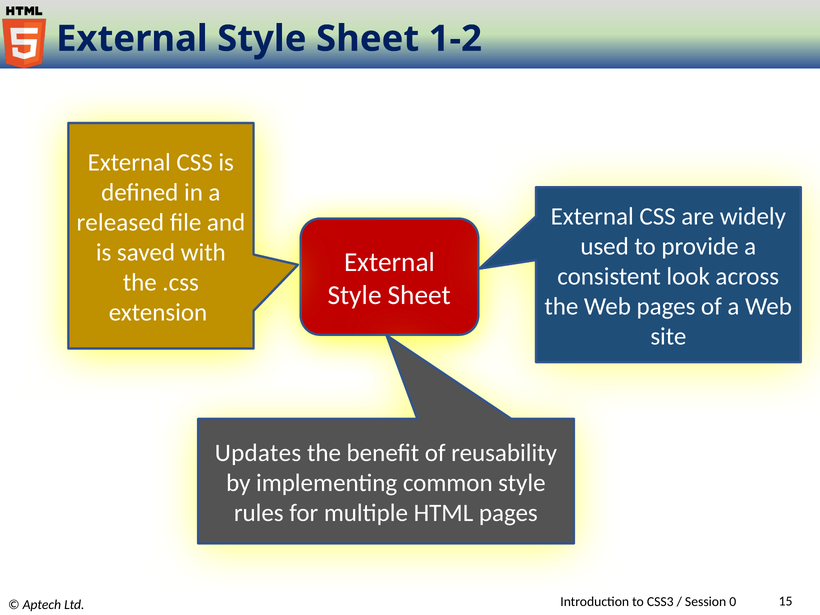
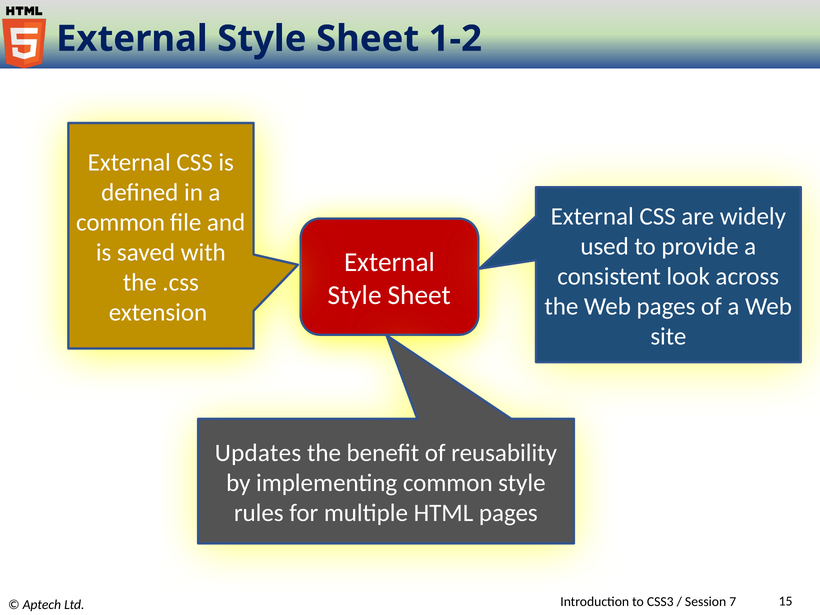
released: released -> common (121, 222)
0: 0 -> 7 (733, 602)
